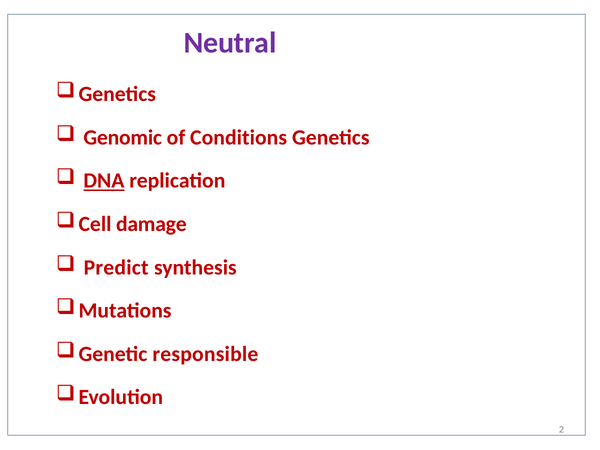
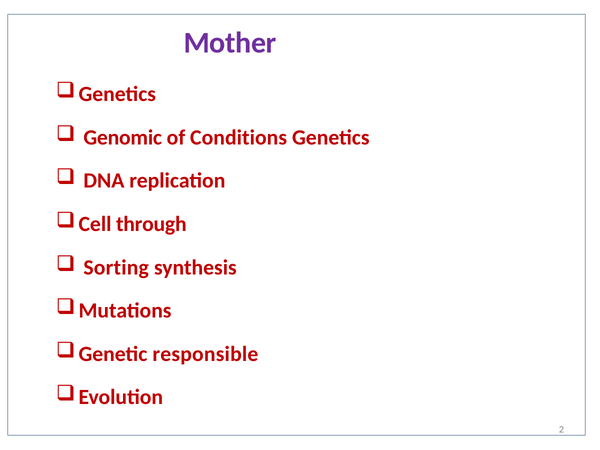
Neutral: Neutral -> Mother (230, 43)
DNA underline: present -> none (104, 181)
damage: damage -> through (151, 224)
Predict: Predict -> Sorting (116, 267)
